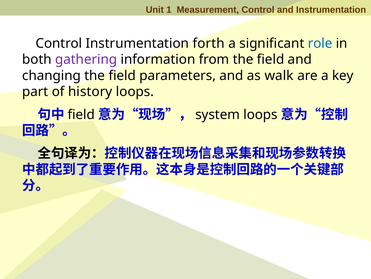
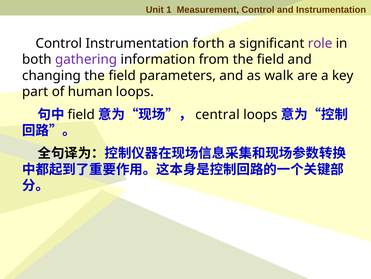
role colour: blue -> purple (320, 43)
history: history -> human (90, 92)
system: system -> central (218, 114)
